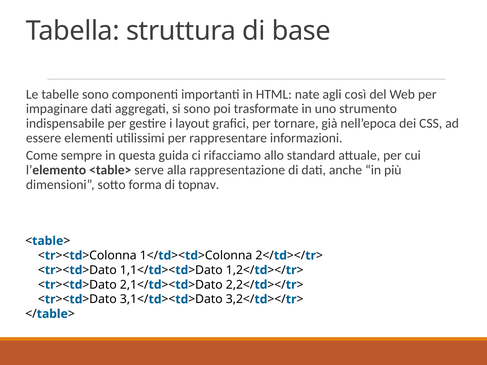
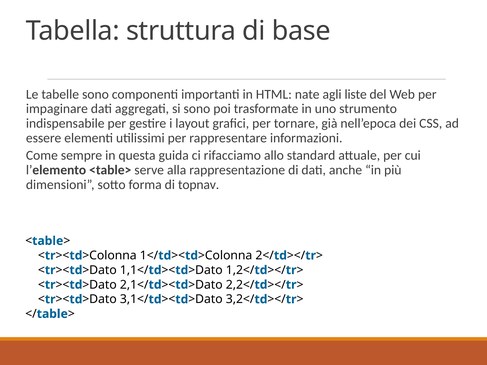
così: così -> liste (356, 94)
